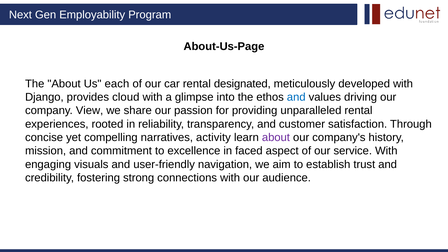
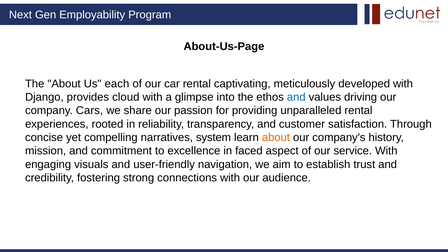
designated: designated -> captivating (242, 84)
View: View -> Cars (89, 111)
activity: activity -> system (214, 137)
about colour: purple -> orange (276, 137)
